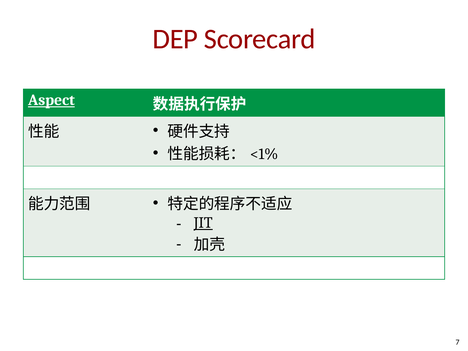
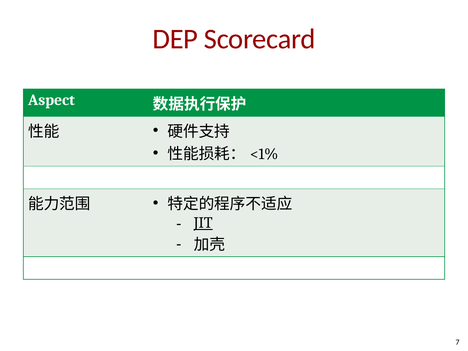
Aspect underline: present -> none (51, 100)
